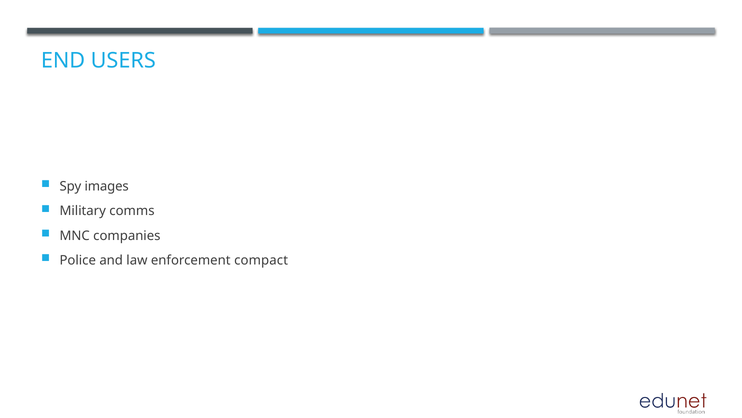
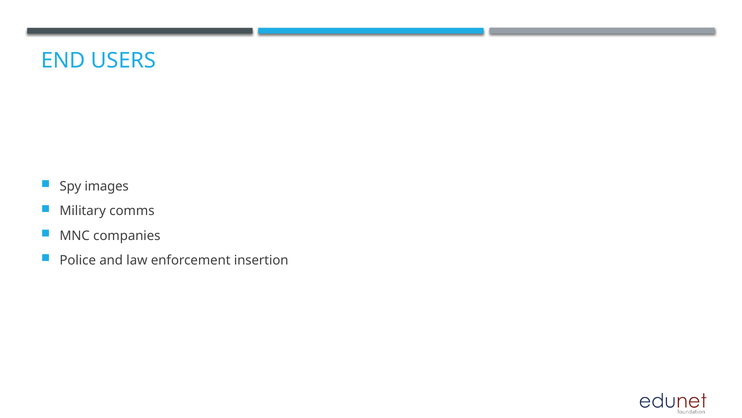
compact: compact -> insertion (261, 260)
